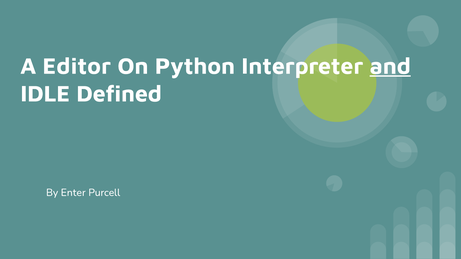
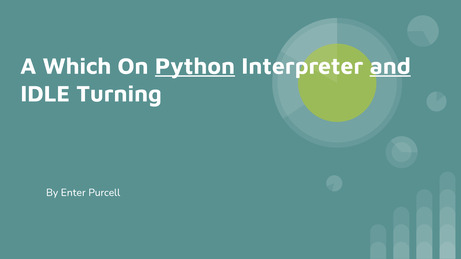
Editor: Editor -> Which (77, 66)
Python underline: none -> present (195, 66)
Defined: Defined -> Turning (119, 94)
